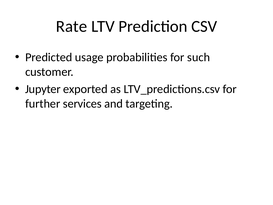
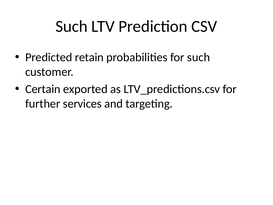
Rate: Rate -> Such (72, 26)
usage: usage -> retain (89, 57)
Jupyter: Jupyter -> Certain (43, 89)
